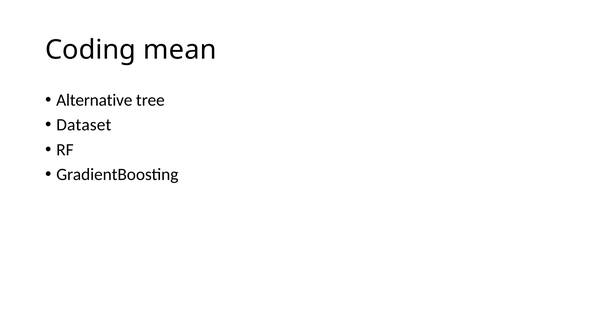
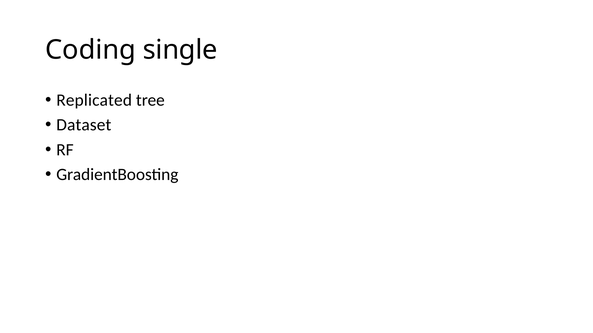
mean: mean -> single (180, 50)
Alternative: Alternative -> Replicated (94, 100)
